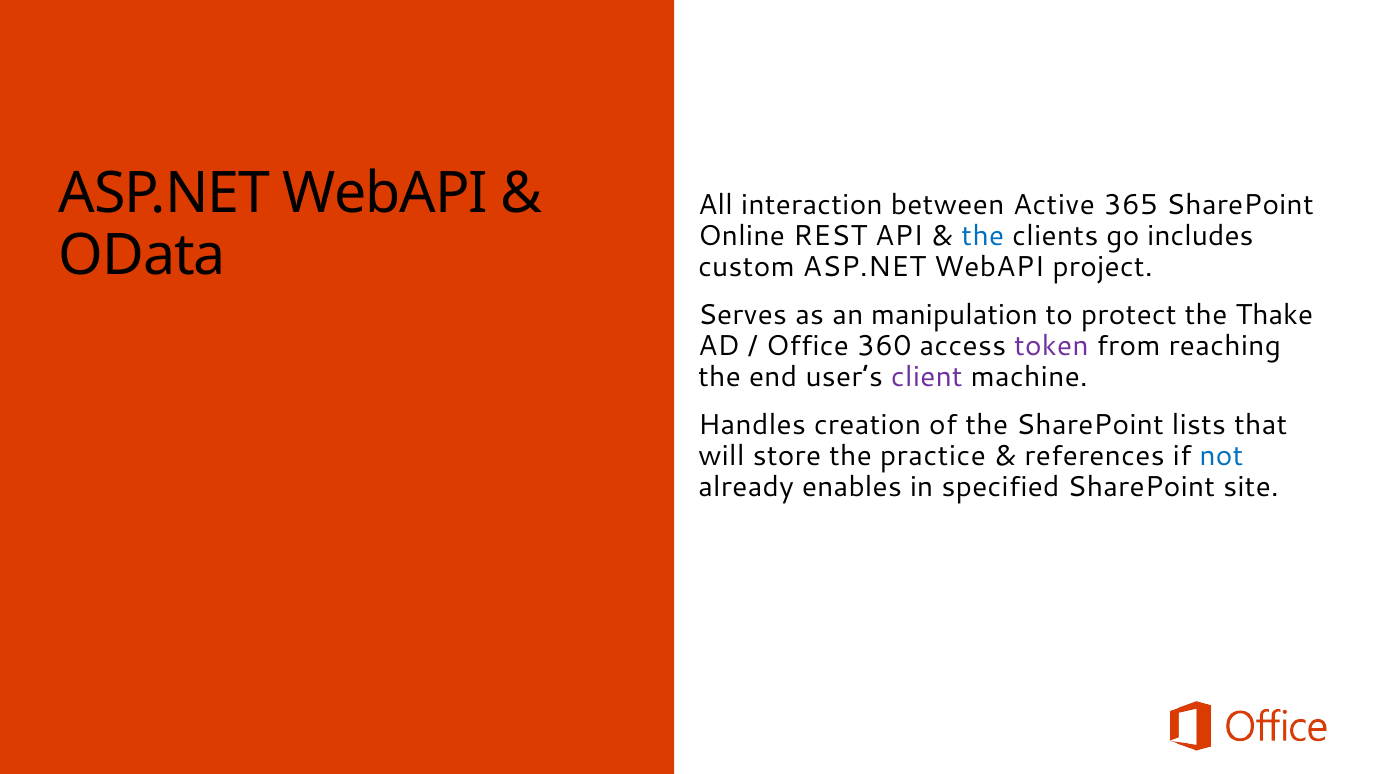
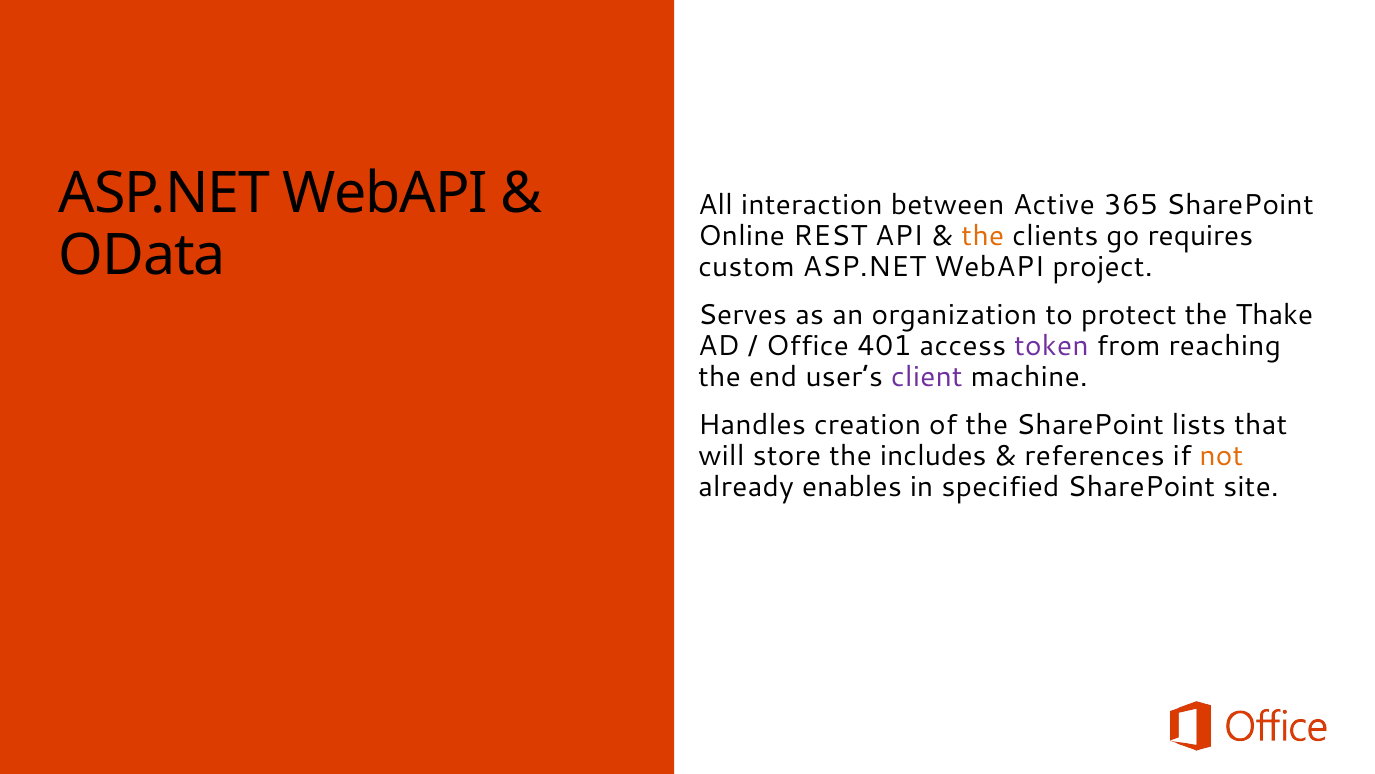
the colour: blue -> orange (983, 236)
includes: includes -> requires (1200, 236)
manipulation: manipulation -> organization (954, 315)
360: 360 -> 401 (884, 346)
practice: practice -> includes (933, 456)
not colour: blue -> orange (1221, 456)
